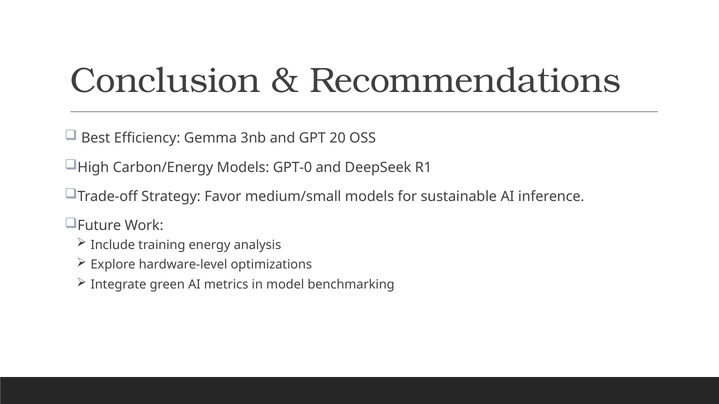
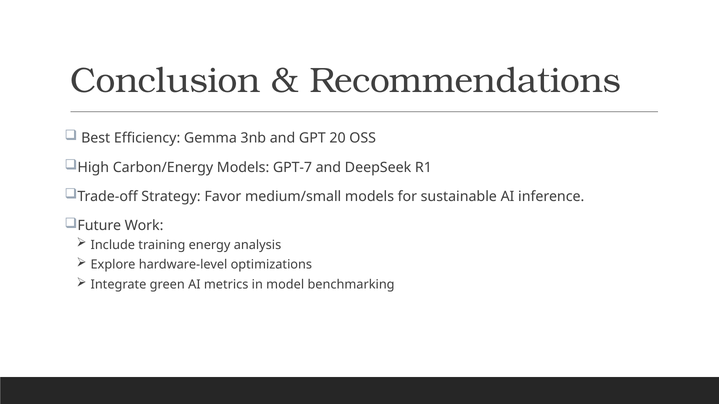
GPT-0: GPT-0 -> GPT-7 (293, 168)
